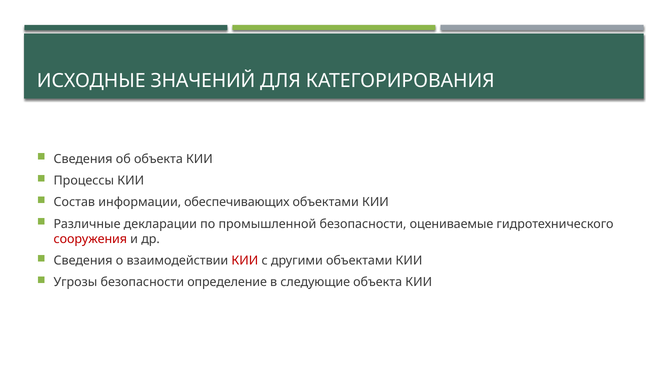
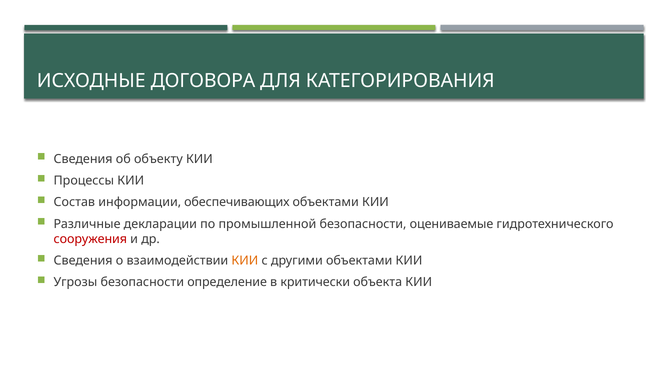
ЗНАЧЕНИЙ: ЗНАЧЕНИЙ -> ДОГОВОРА (203, 81)
об объекта: объекта -> объекту (158, 159)
КИИ colour: red -> orange (245, 261)
следующие: следующие -> критически (315, 283)
